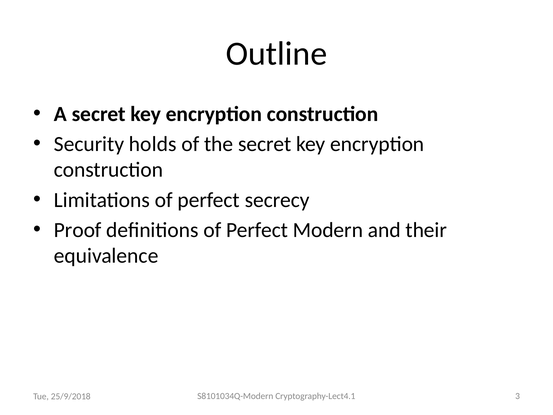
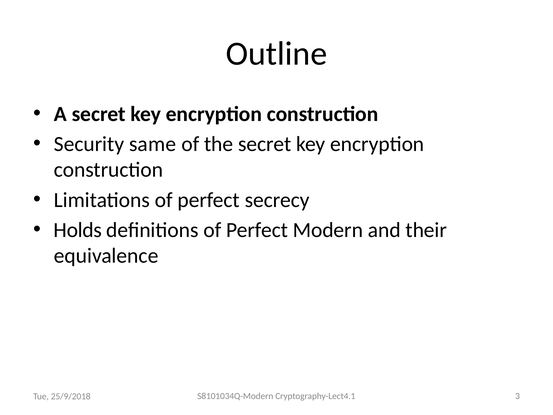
holds: holds -> same (153, 144)
Proof: Proof -> Holds (78, 230)
